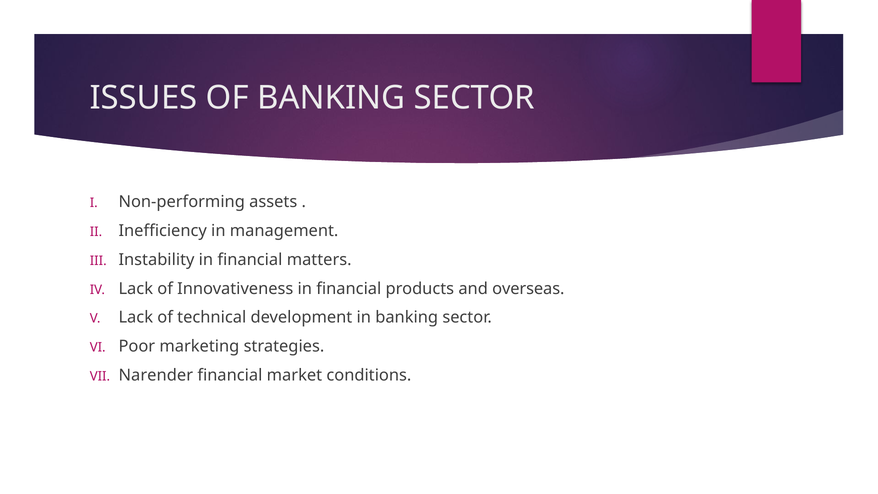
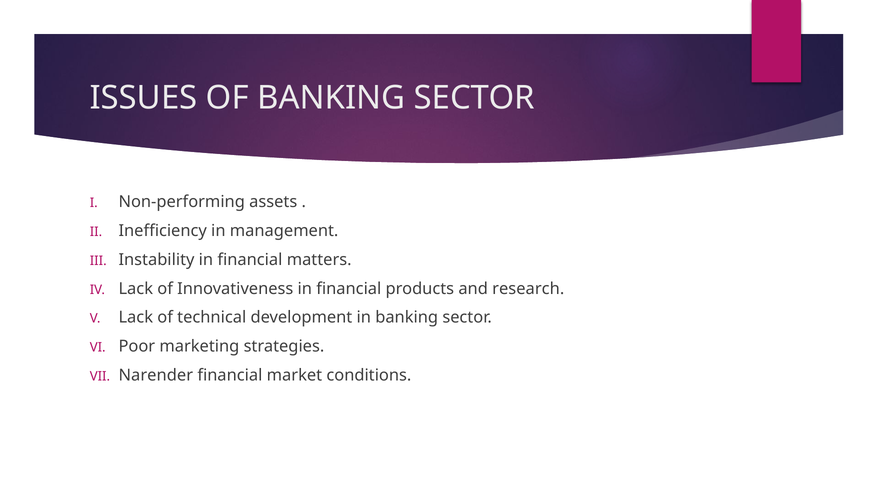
overseas: overseas -> research (528, 289)
